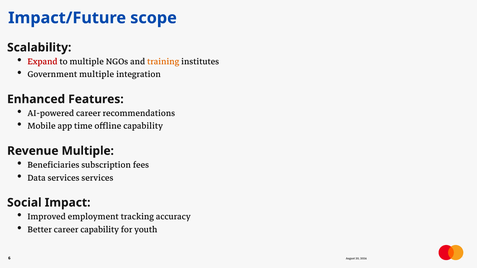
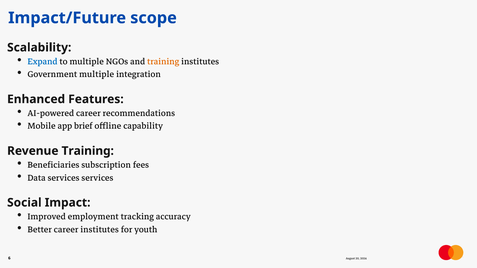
Expand colour: red -> blue (42, 60)
time: time -> brief (83, 125)
Revenue Multiple: Multiple -> Training (88, 151)
career capability: capability -> institutes (100, 229)
